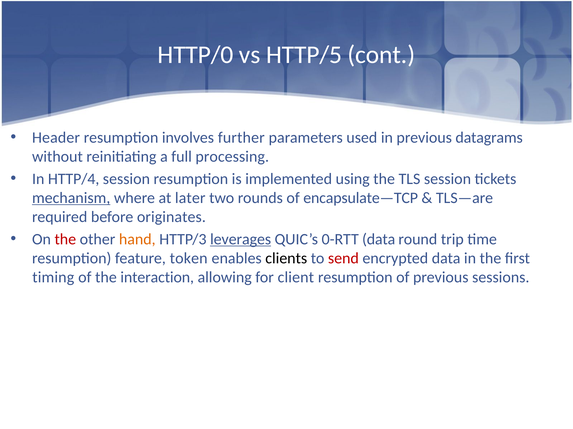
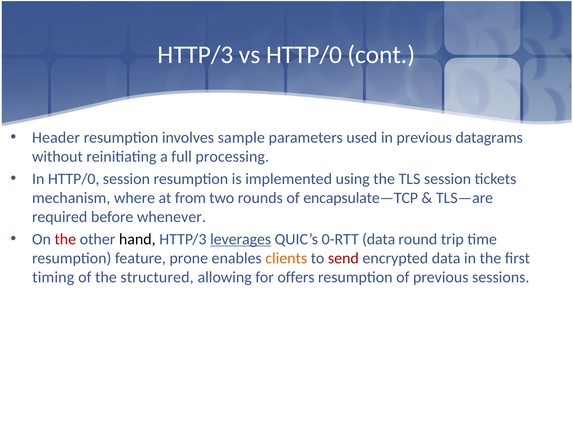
HTTP/0: HTTP/0 -> HTTP/3 (196, 55)
vs HTTP/5: HTTP/5 -> HTTP/0 (304, 55)
further: further -> sample (241, 138)
In HTTP/4: HTTP/4 -> HTTP/0 (74, 179)
mechanism underline: present -> none (71, 198)
later: later -> from (190, 198)
originates: originates -> whenever (171, 217)
hand colour: orange -> black (137, 240)
token: token -> prone (189, 259)
clients colour: black -> orange (286, 259)
interaction: interaction -> structured (157, 278)
client: client -> offers (296, 278)
